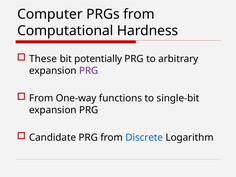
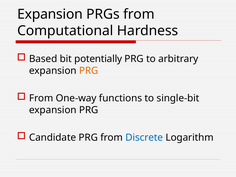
Computer: Computer -> Expansion (50, 14)
These: These -> Based (43, 59)
PRG colour: purple -> orange (89, 71)
